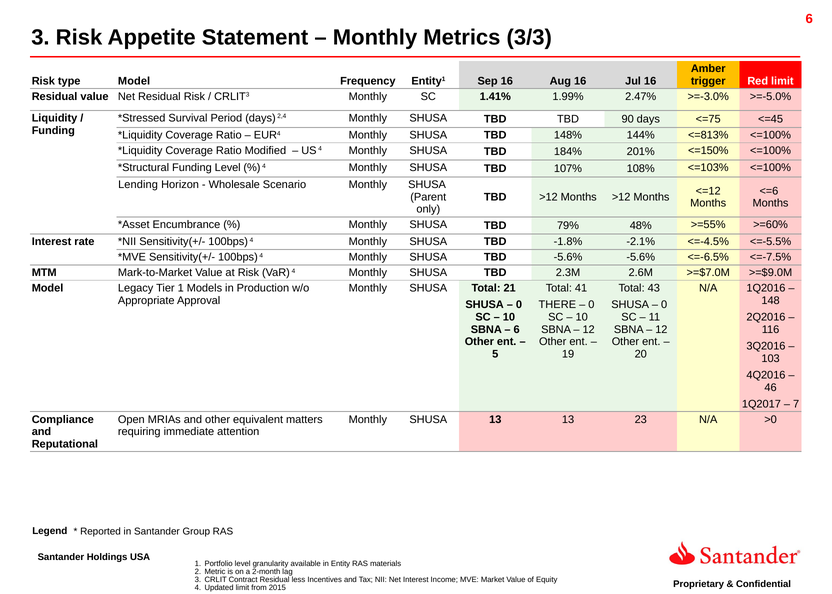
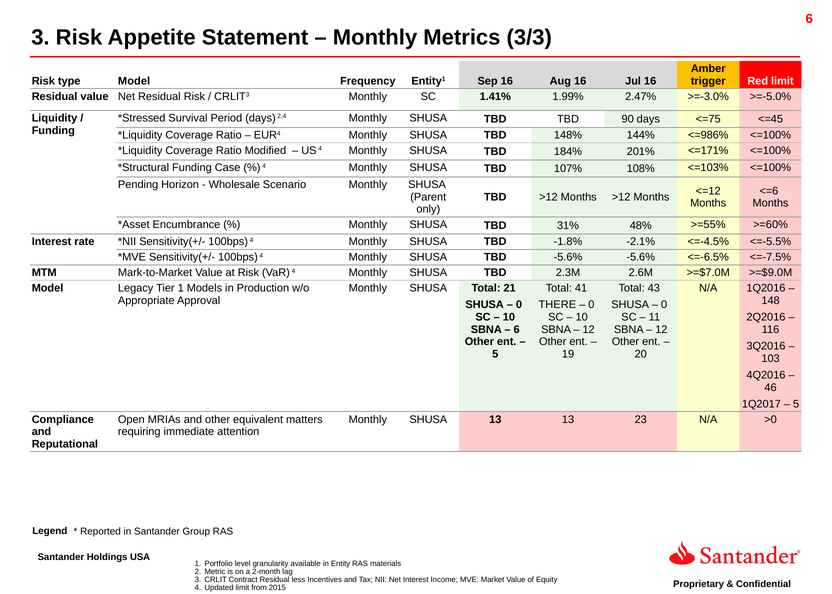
<=813%: <=813% -> <=986% (708, 135)
<=150%: <=150% -> <=171% (708, 151)
Funding Level: Level -> Case (228, 168)
Lending: Lending -> Pending (138, 185)
79%: 79% -> 31% (568, 226)
7: 7 -> 5 (796, 404)
